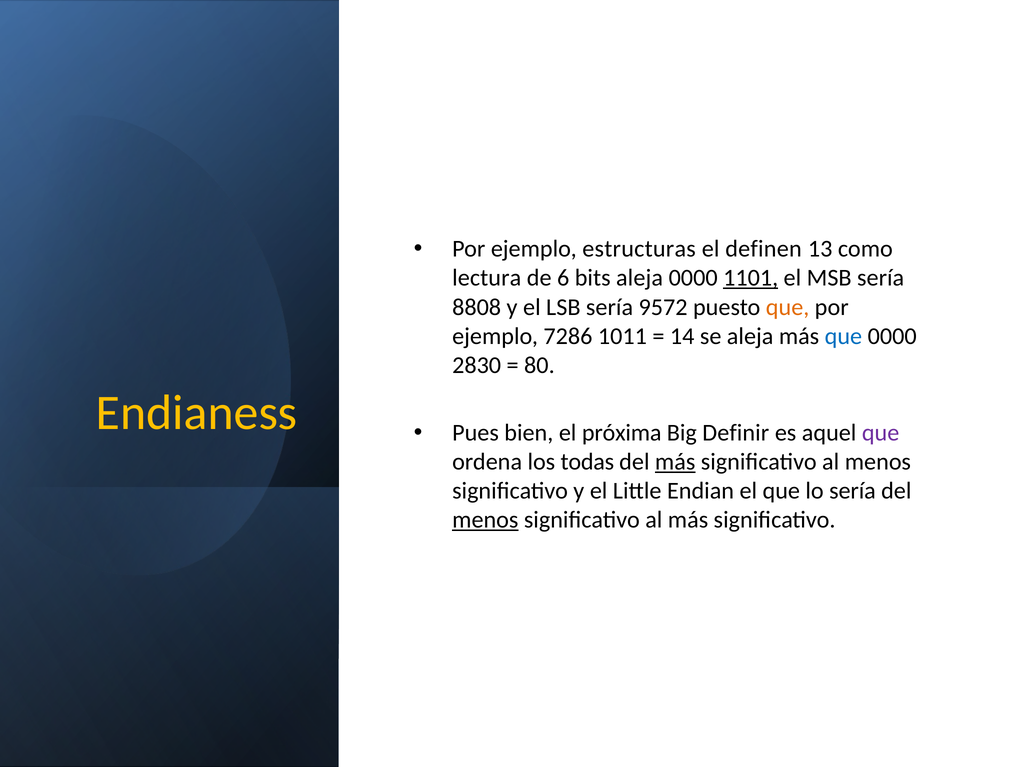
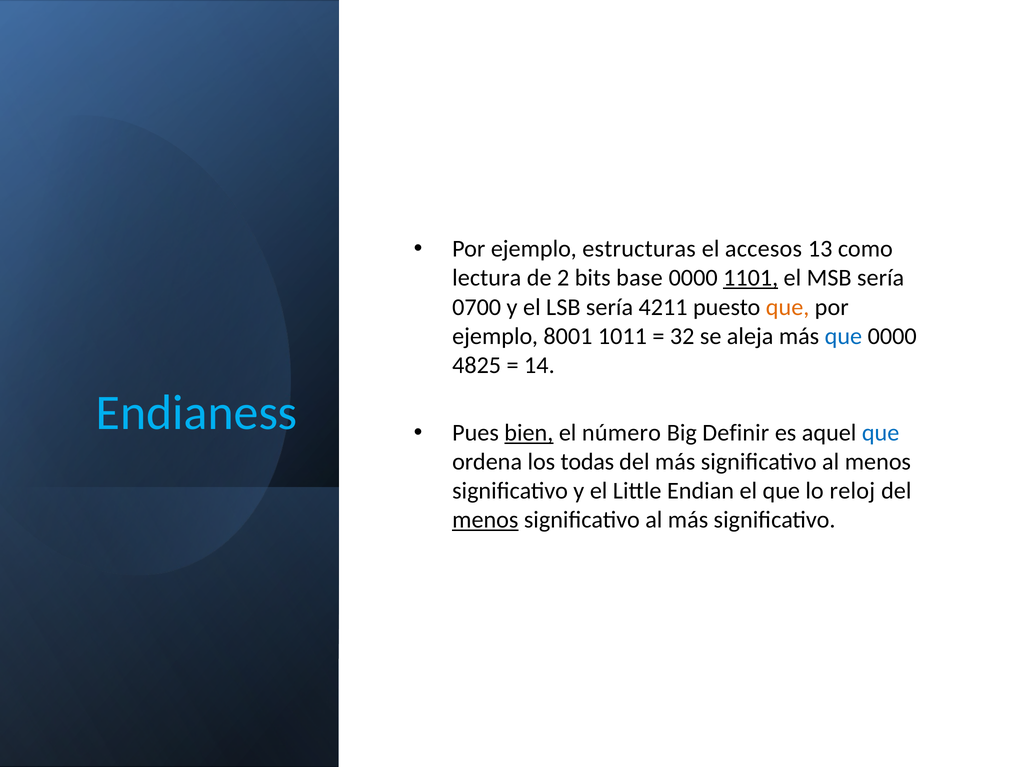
definen: definen -> accesos (764, 249)
6: 6 -> 2 (563, 278)
bits aleja: aleja -> base (639, 278)
8808: 8808 -> 0700 (477, 307)
9572: 9572 -> 4211 (663, 307)
7286: 7286 -> 8001 (568, 336)
14: 14 -> 32 (682, 336)
2830: 2830 -> 4825 (477, 365)
80: 80 -> 14 (539, 365)
Endianess colour: yellow -> light blue (197, 413)
bien underline: none -> present (529, 433)
próxima: próxima -> número (621, 433)
que colour: purple -> blue (881, 433)
más underline: present -> none (675, 462)
lo sería: sería -> reloj (852, 491)
